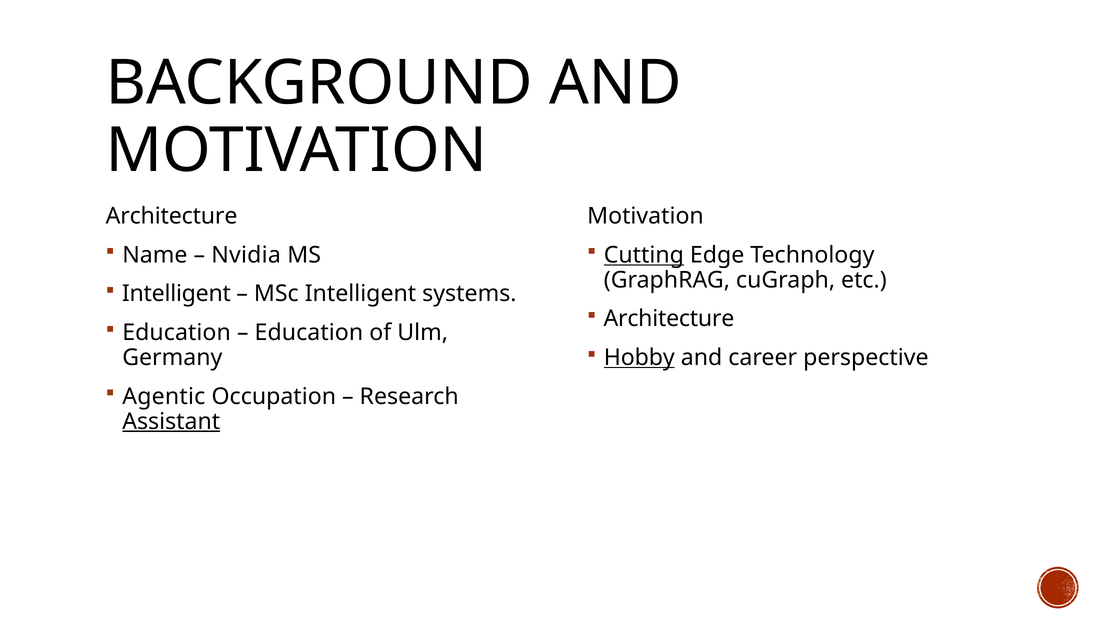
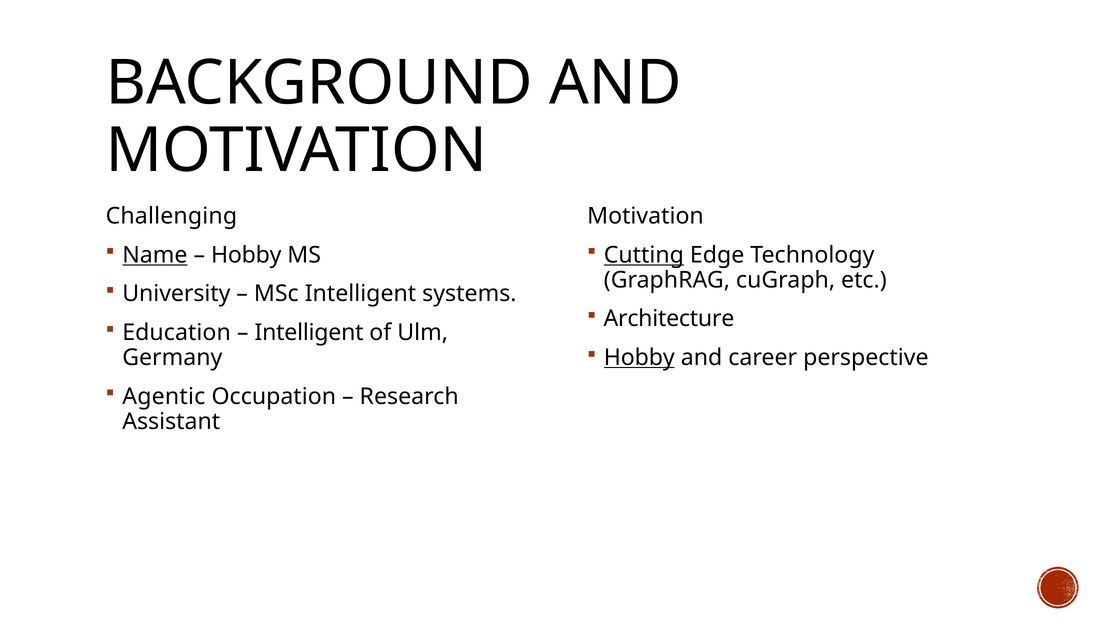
Architecture: Architecture -> Challenging (171, 216)
Name underline: none -> present (155, 255)
Nvidia: Nvidia -> Hobby (246, 255)
Intelligent: Intelligent -> University (176, 294)
Education: Education -> Intelligent (309, 333)
Assistant underline: present -> none (171, 421)
